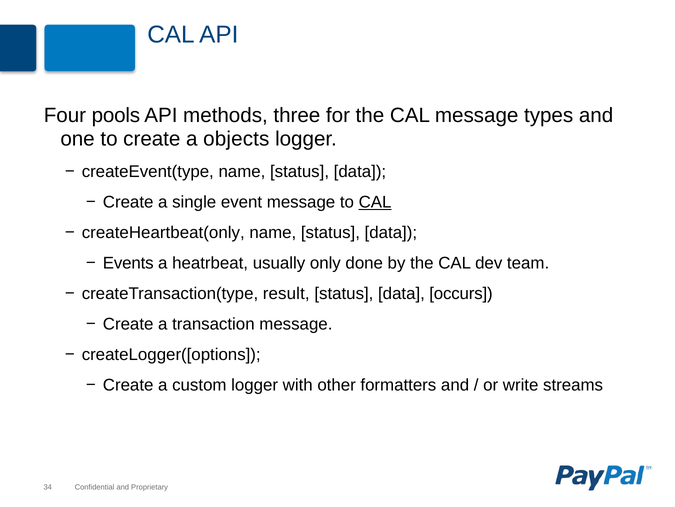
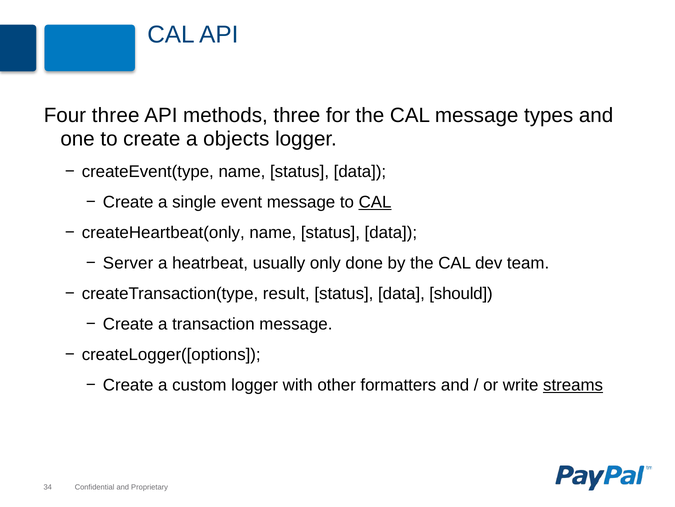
Four pools: pools -> three (116, 115)
Events: Events -> Server (128, 263)
occurs: occurs -> should (461, 293)
streams underline: none -> present (573, 385)
